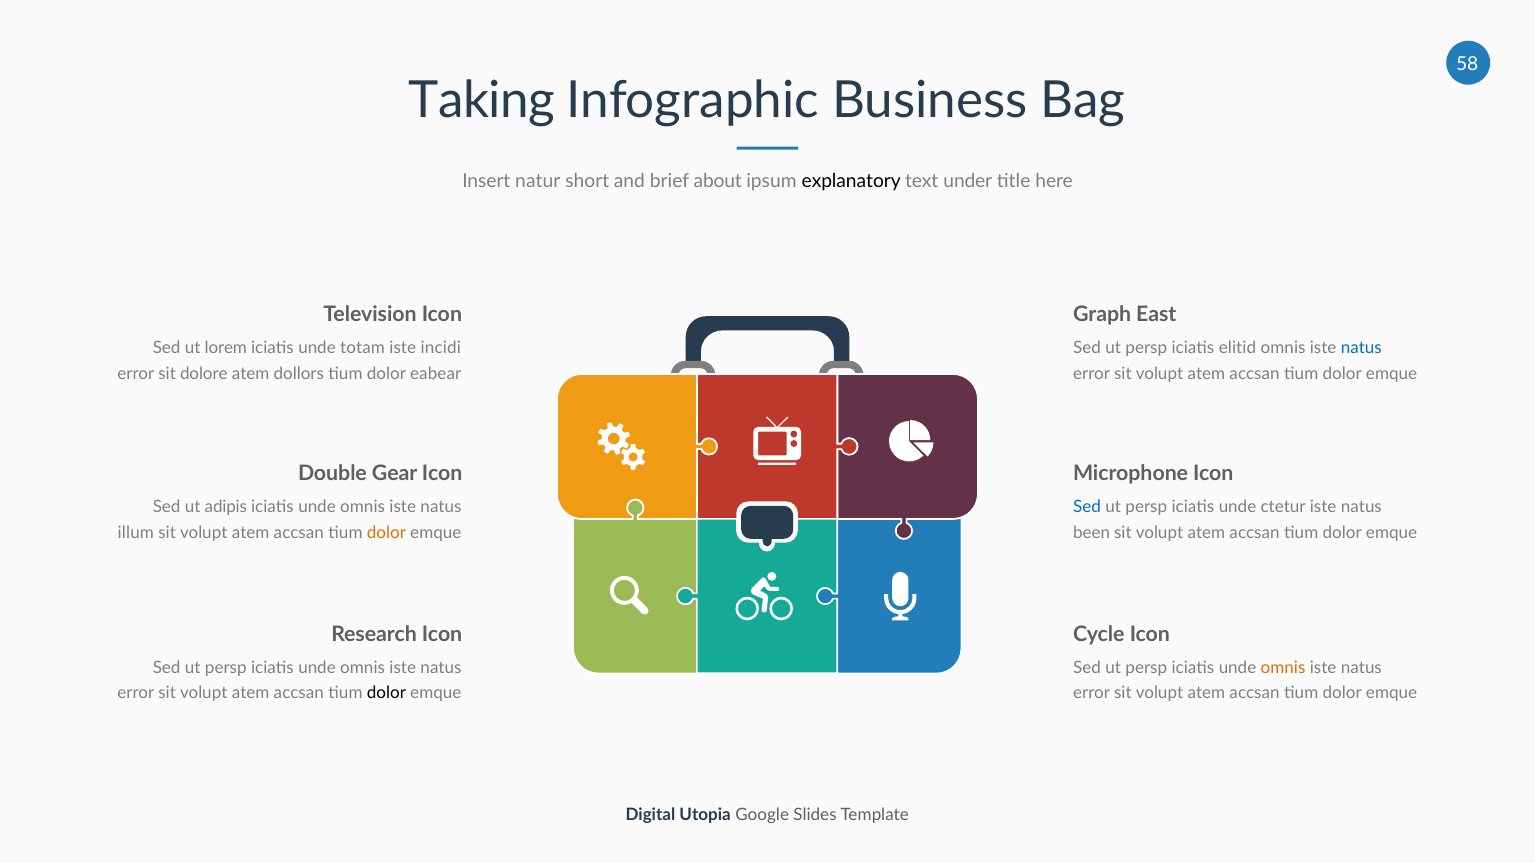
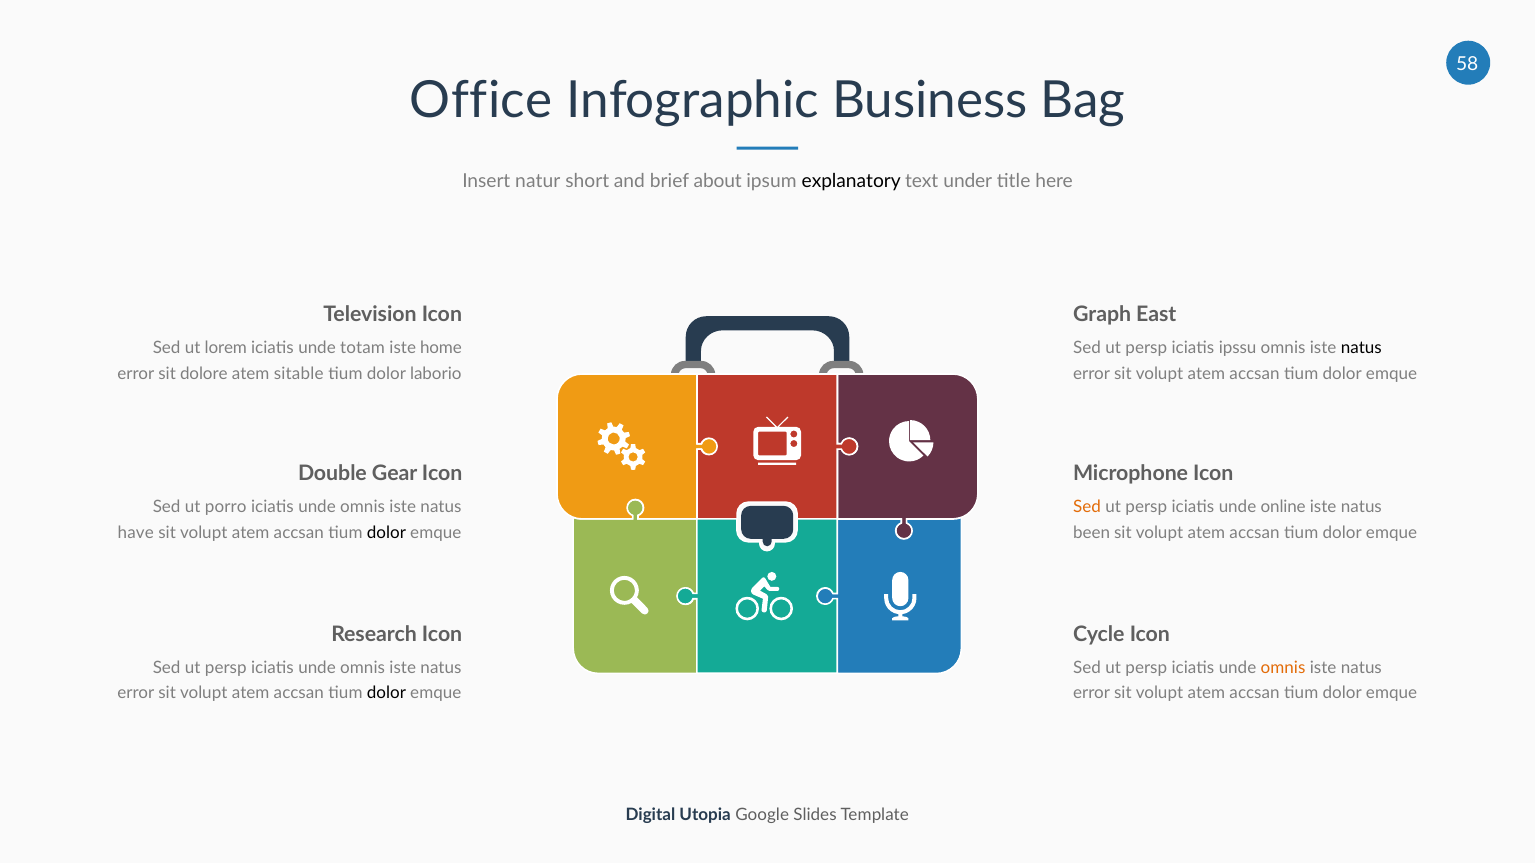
Taking: Taking -> Office (481, 101)
incidi: incidi -> home (441, 348)
elitid: elitid -> ipssu (1238, 348)
natus colour: blue -> black (1361, 348)
dollors: dollors -> sitable (299, 374)
eabear: eabear -> laborio (436, 374)
adipis: adipis -> porro (226, 508)
Sed colour: blue -> orange (1087, 508)
ctetur: ctetur -> online (1283, 508)
illum: illum -> have (136, 533)
dolor colour: orange -> black (386, 533)
